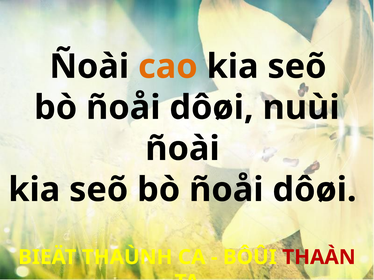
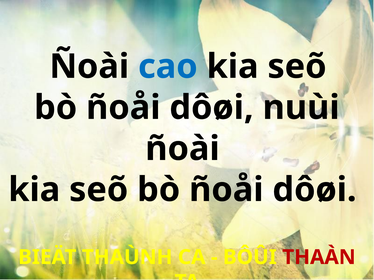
cao colour: orange -> blue (168, 67)
